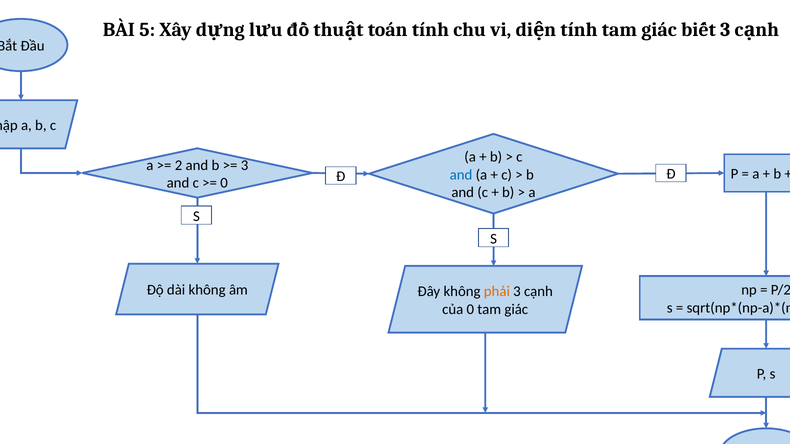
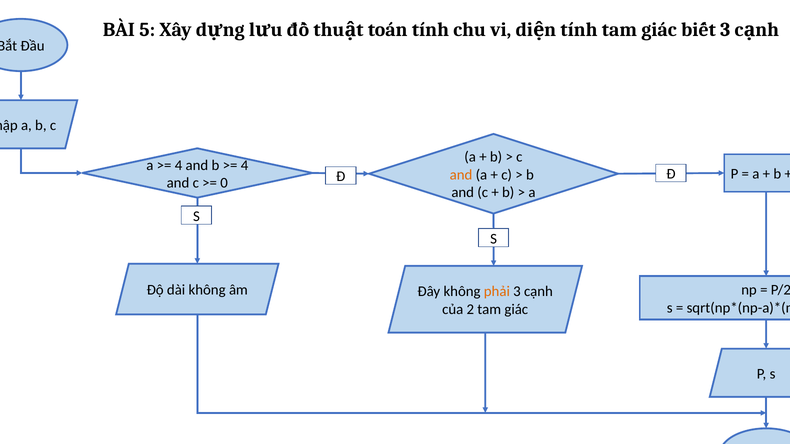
2: 2 -> 4 (179, 165)
3: 3 -> 4 (245, 165)
and colour: blue -> orange (461, 175)
của 0: 0 -> 2 (470, 309)
